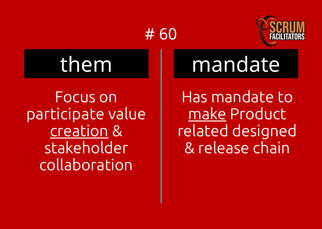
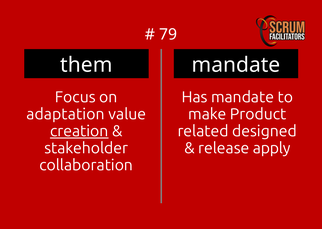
60: 60 -> 79 (168, 34)
participate: participate -> adaptation (66, 115)
make underline: present -> none (207, 115)
chain: chain -> apply (272, 149)
